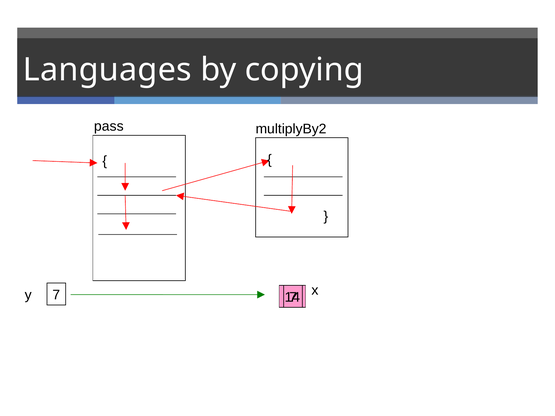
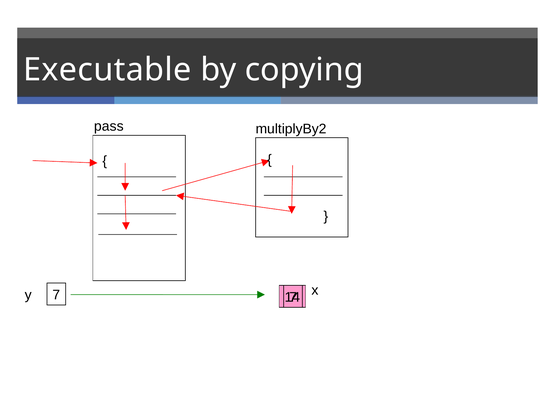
Languages: Languages -> Executable (107, 70)
